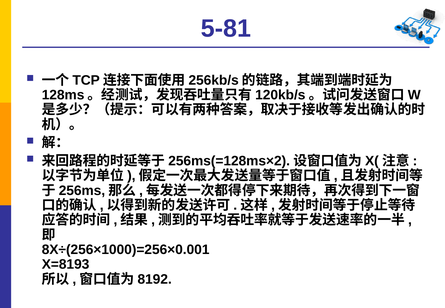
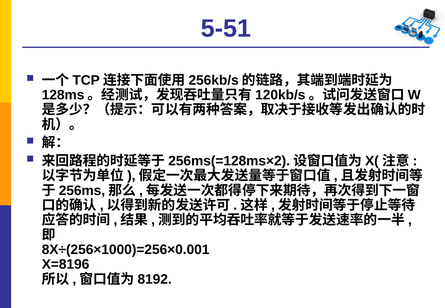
5-81: 5-81 -> 5-51 (226, 29)
X=8193: X=8193 -> X=8196 (66, 264)
